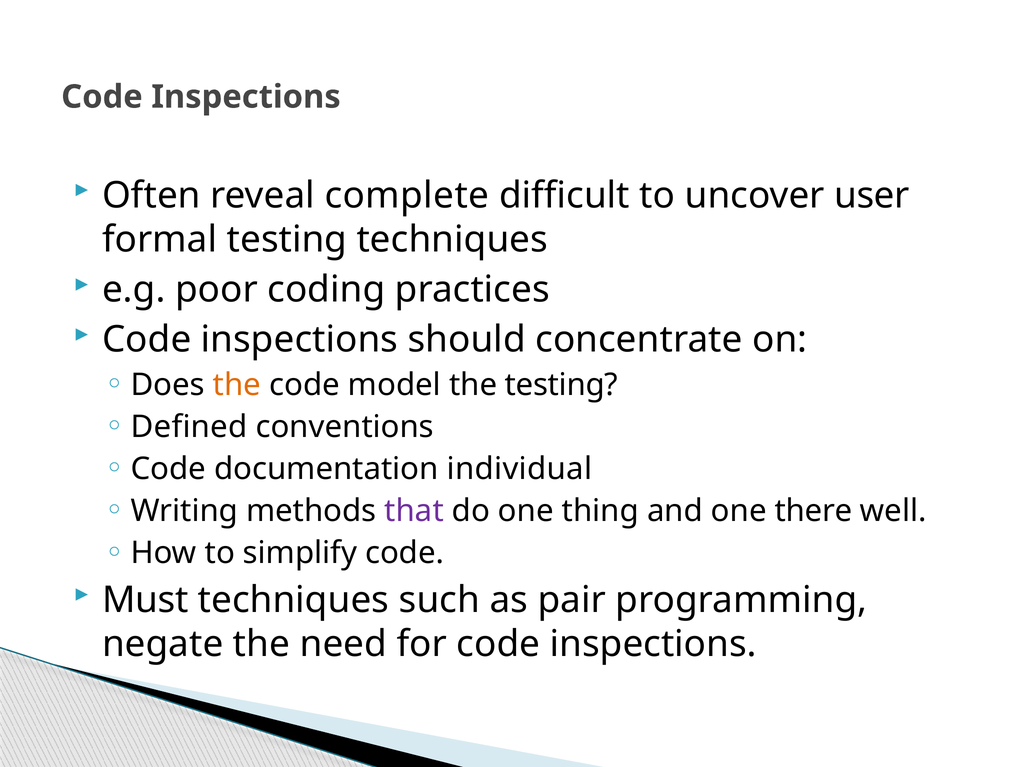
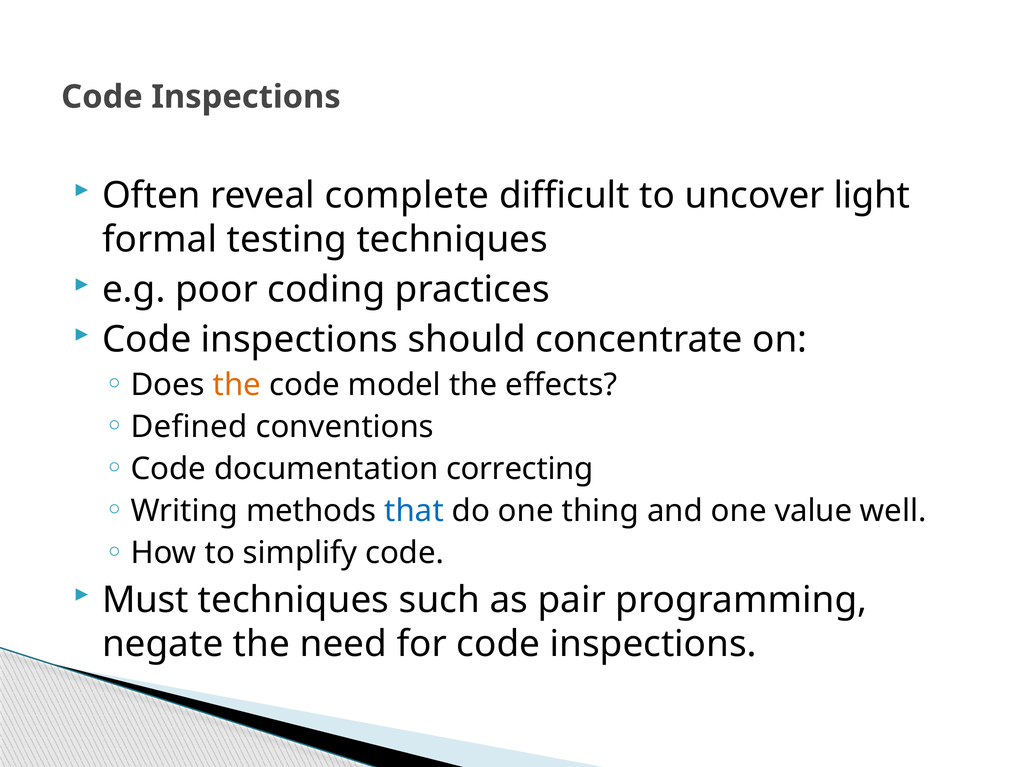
user: user -> light (872, 196)
the testing: testing -> effects (561, 385)
individual: individual -> correcting (520, 469)
that colour: purple -> blue (414, 511)
there: there -> value (813, 511)
